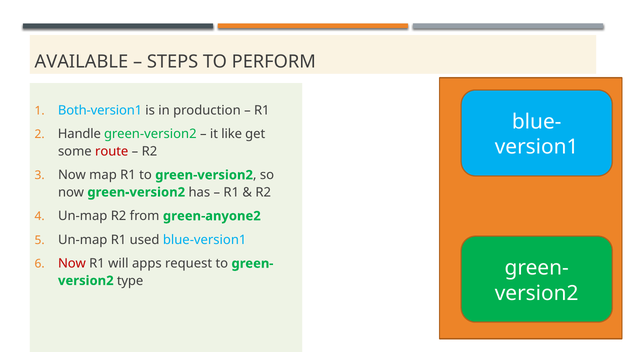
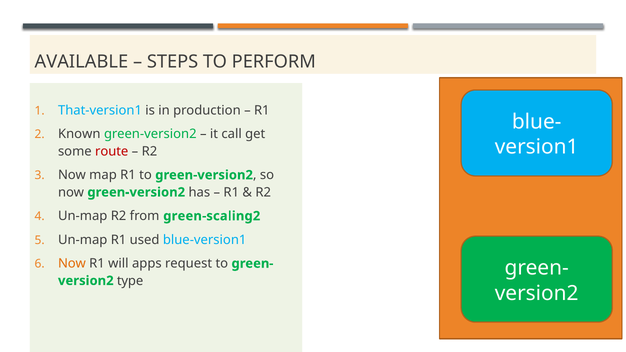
Both-version1: Both-version1 -> That-version1 (100, 110)
Handle: Handle -> Known (79, 134)
like: like -> call (232, 134)
green-anyone2: green-anyone2 -> green-scaling2 (212, 216)
Now colour: red -> orange (72, 264)
